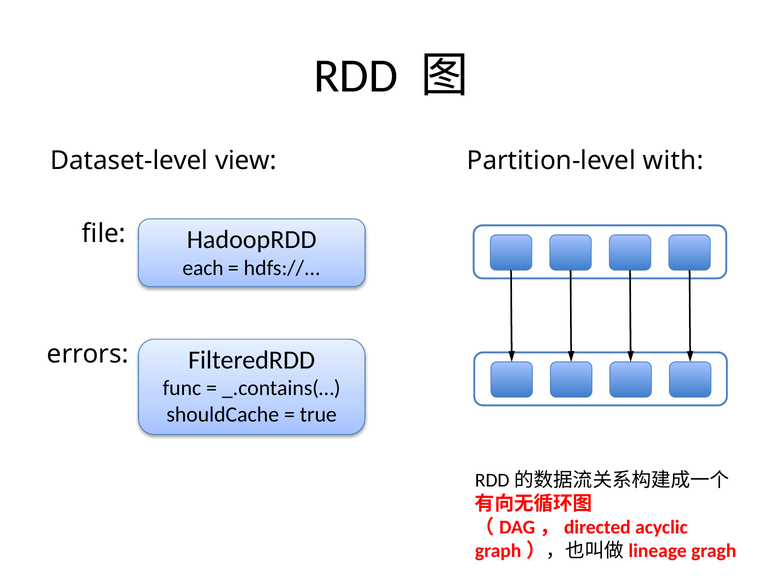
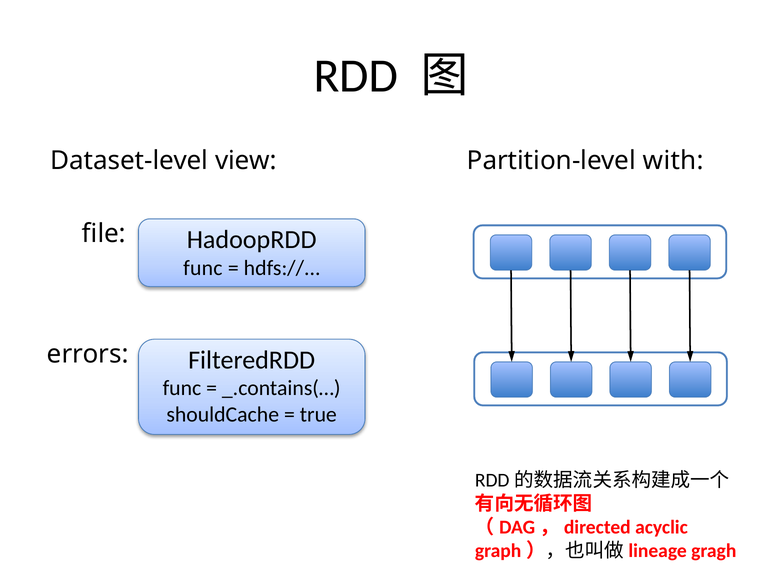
each: each -> func (203, 268)
